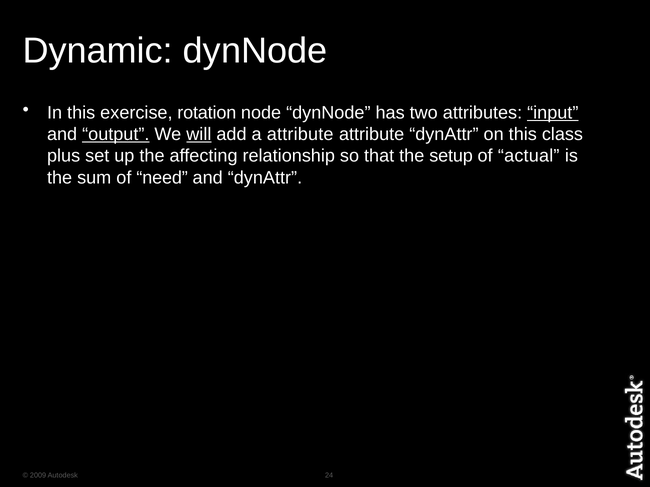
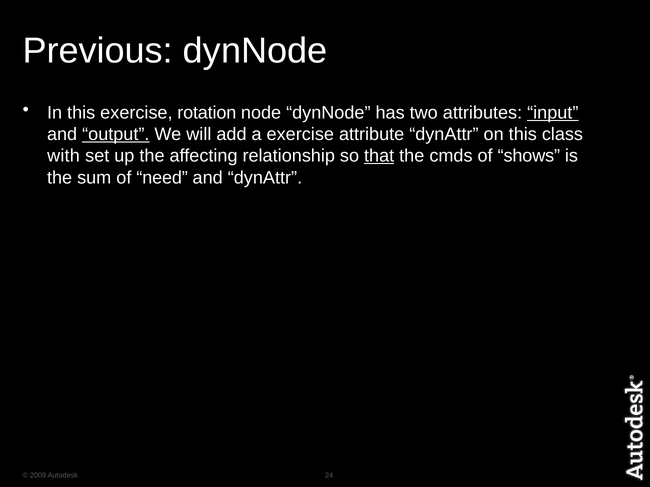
Dynamic: Dynamic -> Previous (98, 51)
will underline: present -> none (199, 134)
a attribute: attribute -> exercise (300, 134)
plus: plus -> with (64, 156)
that underline: none -> present (379, 156)
setup: setup -> cmds (451, 156)
actual: actual -> shows (529, 156)
